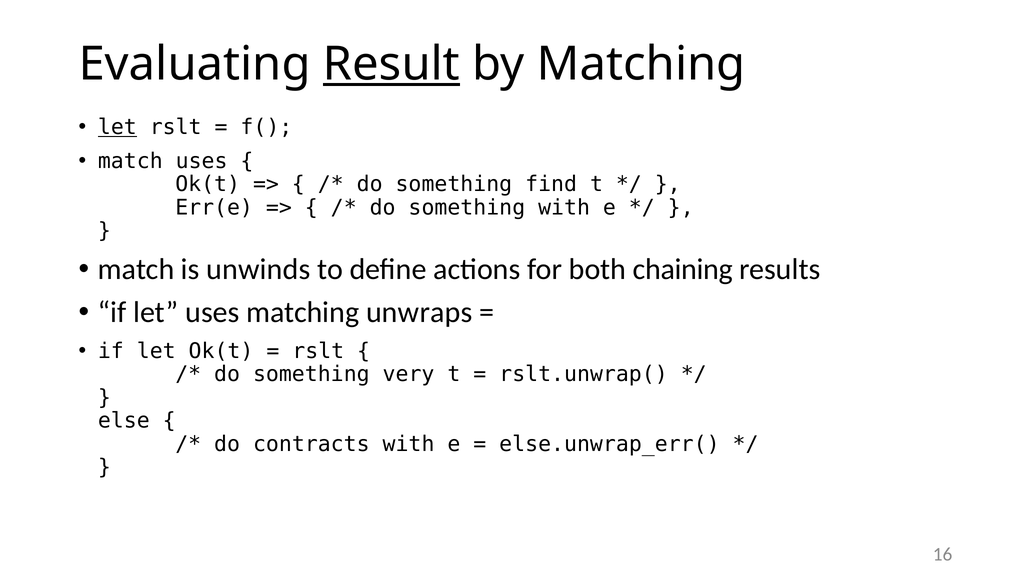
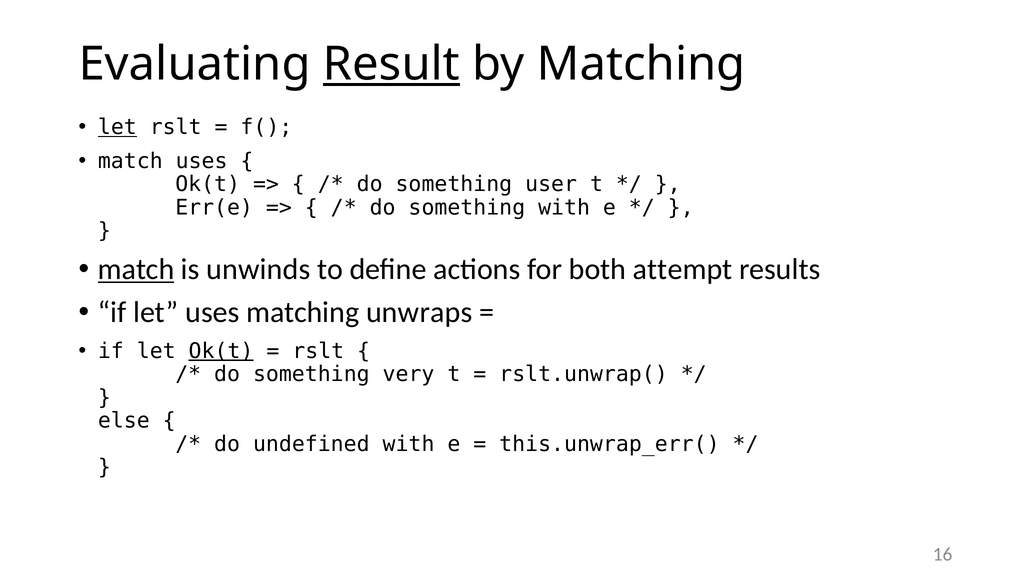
find: find -> user (551, 184)
match underline: none -> present (136, 269)
chaining: chaining -> attempt (683, 269)
Ok(t underline: none -> present (221, 351)
contracts: contracts -> undefined (311, 444)
else.unwrap_err(: else.unwrap_err( -> this.unwrap_err( (609, 444)
